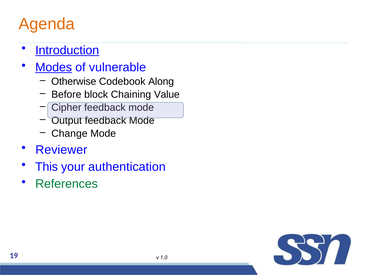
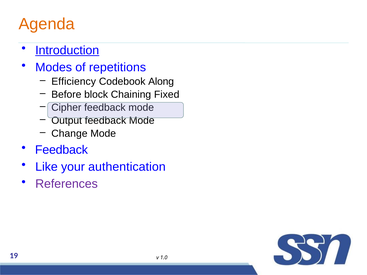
Modes underline: present -> none (54, 68)
vulnerable: vulnerable -> repetitions (117, 68)
Otherwise: Otherwise -> Efficiency (74, 81)
Value: Value -> Fixed (167, 95)
Reviewer: Reviewer -> Feedback (61, 150)
This: This -> Like (46, 167)
References colour: green -> purple (67, 184)
